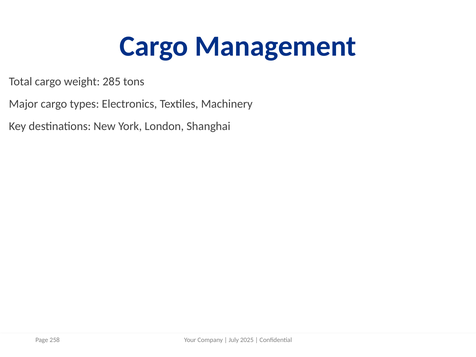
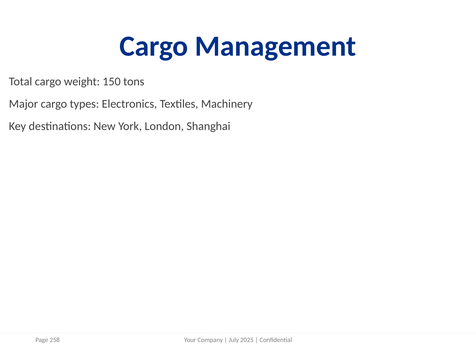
285: 285 -> 150 (112, 82)
